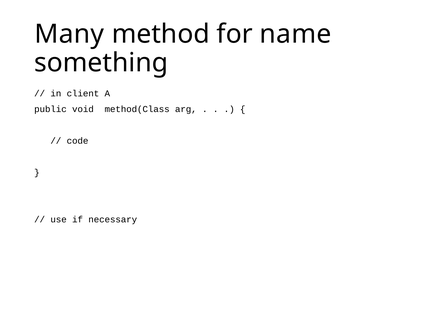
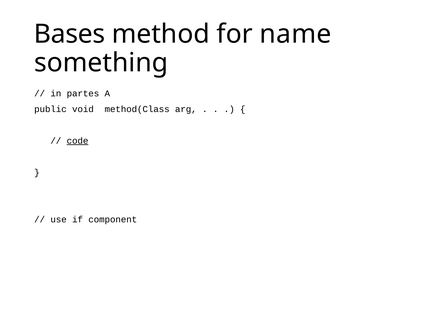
Many: Many -> Bases (70, 34)
client: client -> partes (83, 94)
code underline: none -> present (78, 141)
necessary: necessary -> component (113, 220)
